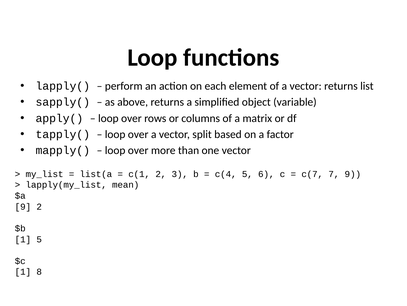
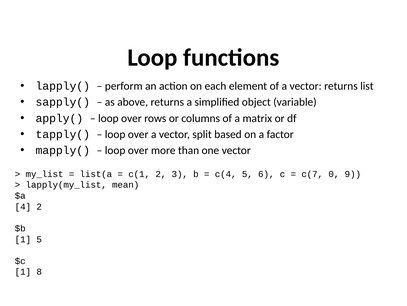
7: 7 -> 0 (334, 174)
9: 9 -> 4 (23, 206)
